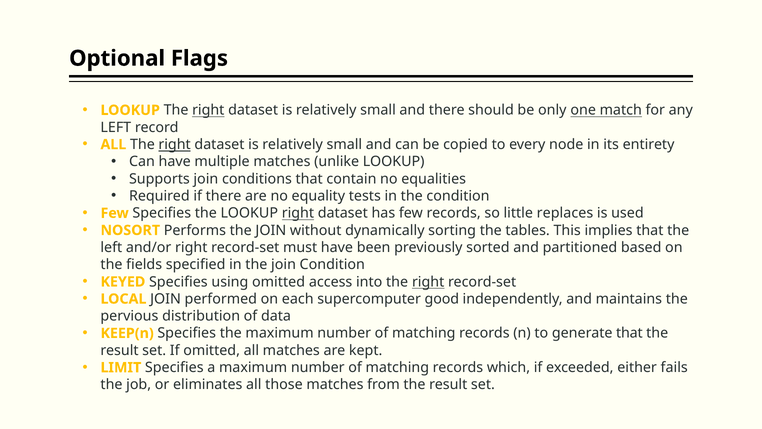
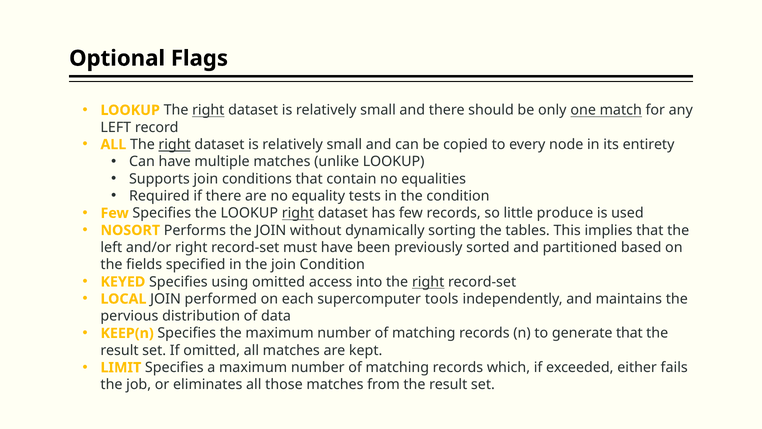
replaces: replaces -> produce (565, 213)
good: good -> tools (442, 299)
